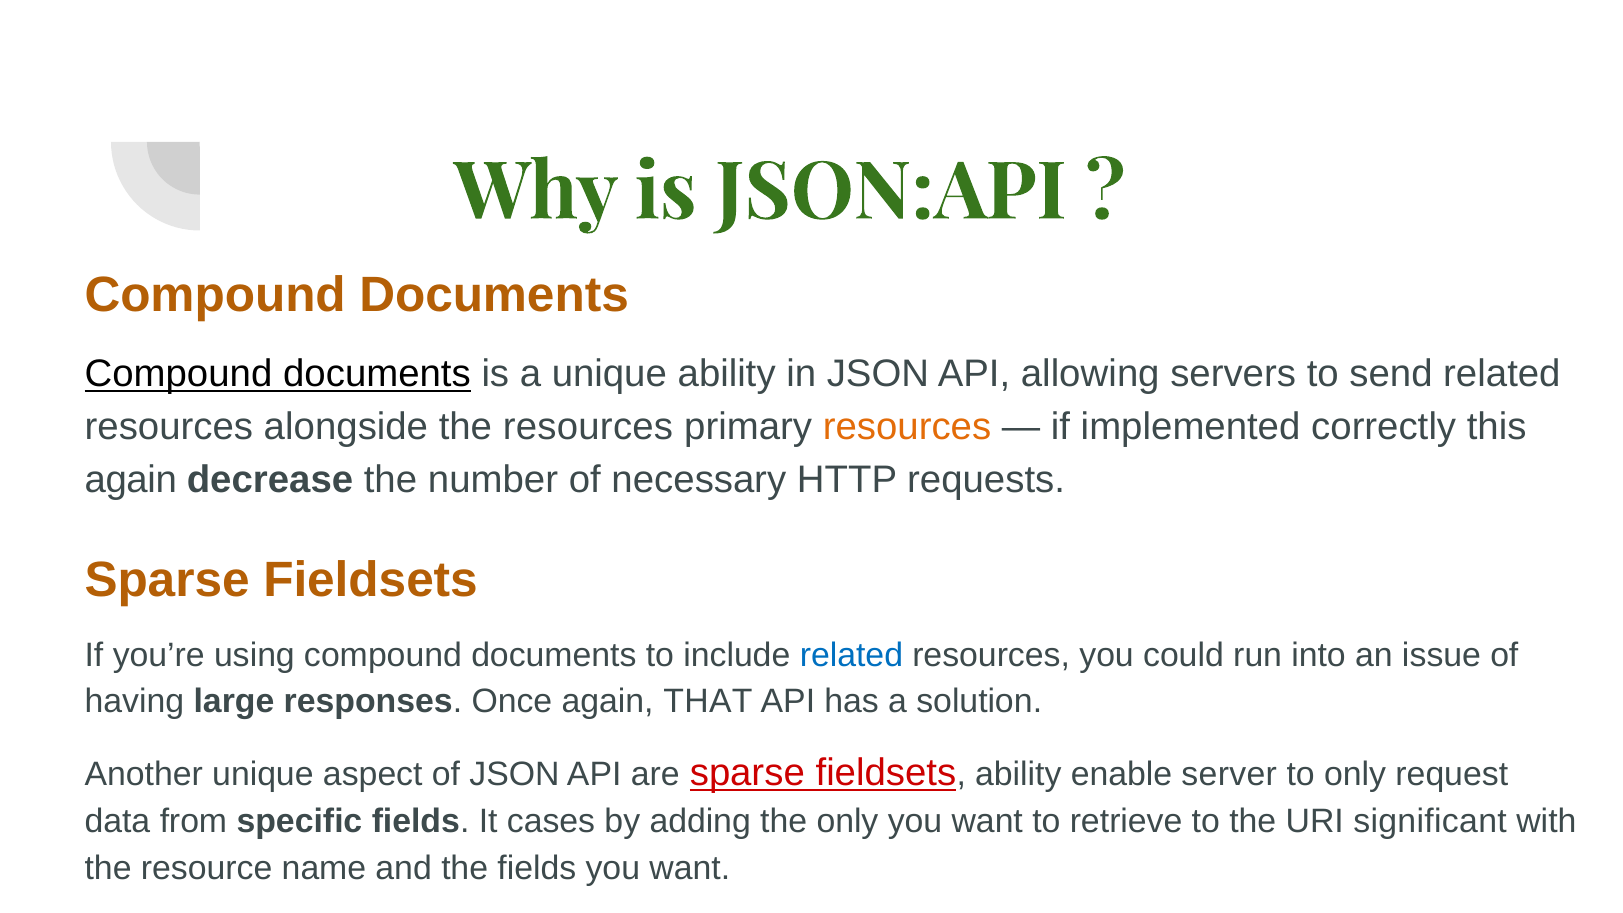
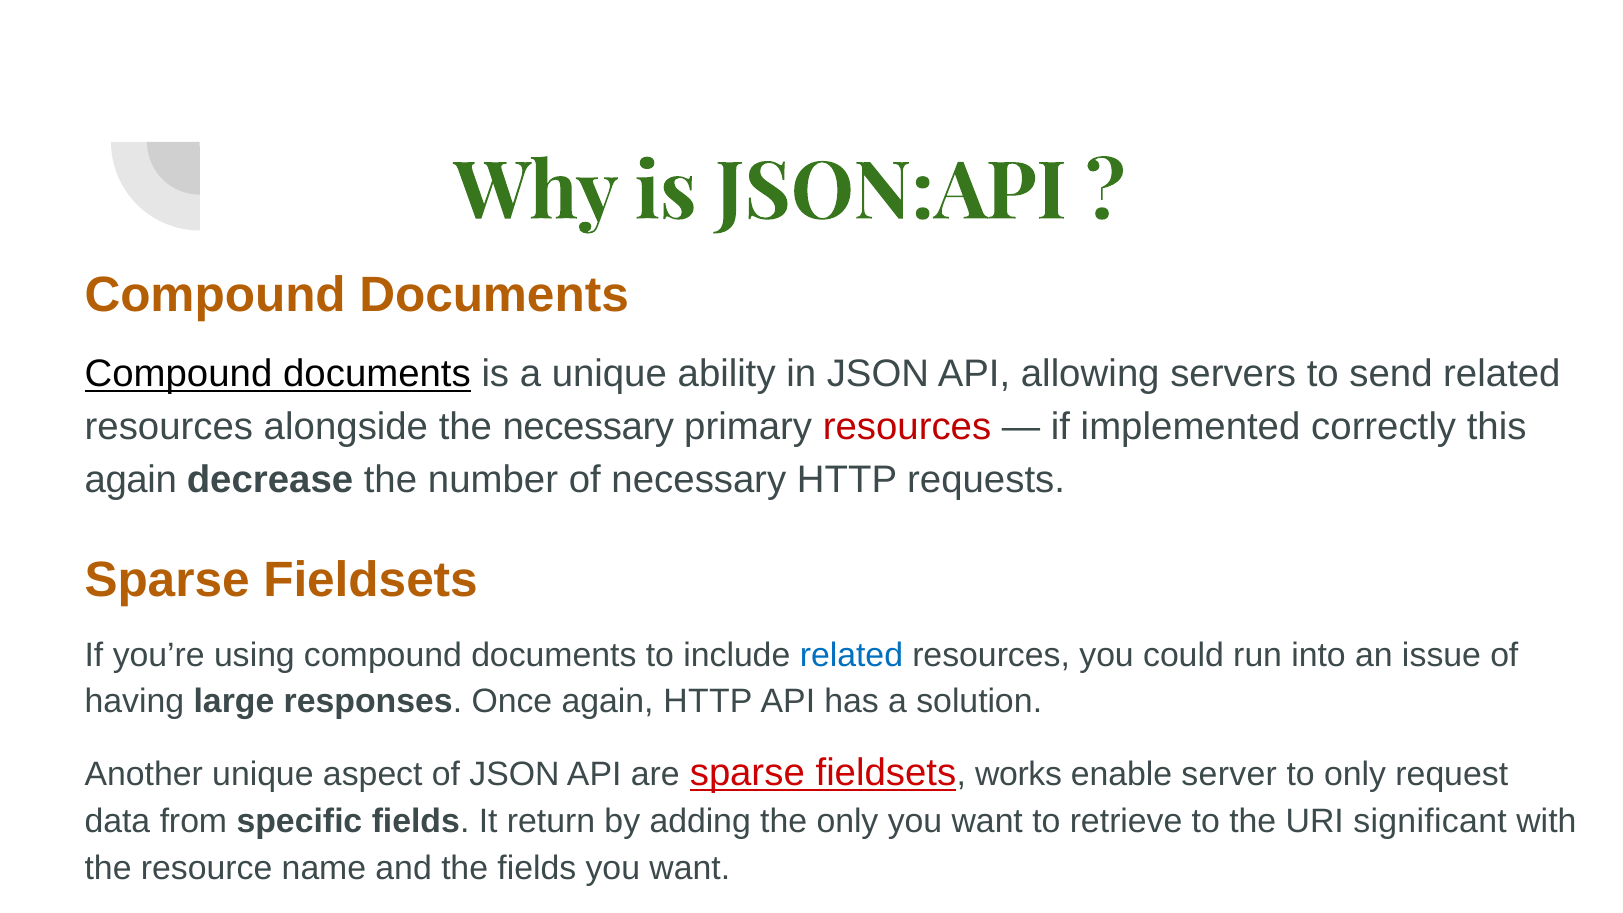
the resources: resources -> necessary (588, 427)
resources colour: orange -> red (907, 427)
again THAT: THAT -> HTTP (708, 702)
fieldsets ability: ability -> works (1018, 774)
cases: cases -> return (551, 822)
